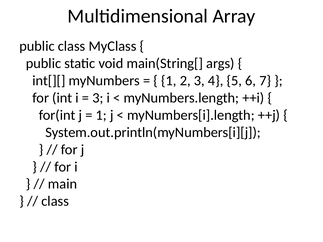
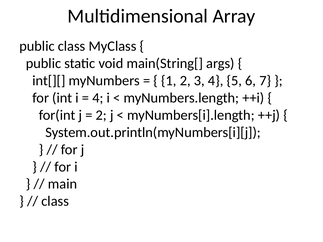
3: 3 -> 4 (98, 98)
1: 1 -> 2 (101, 115)
